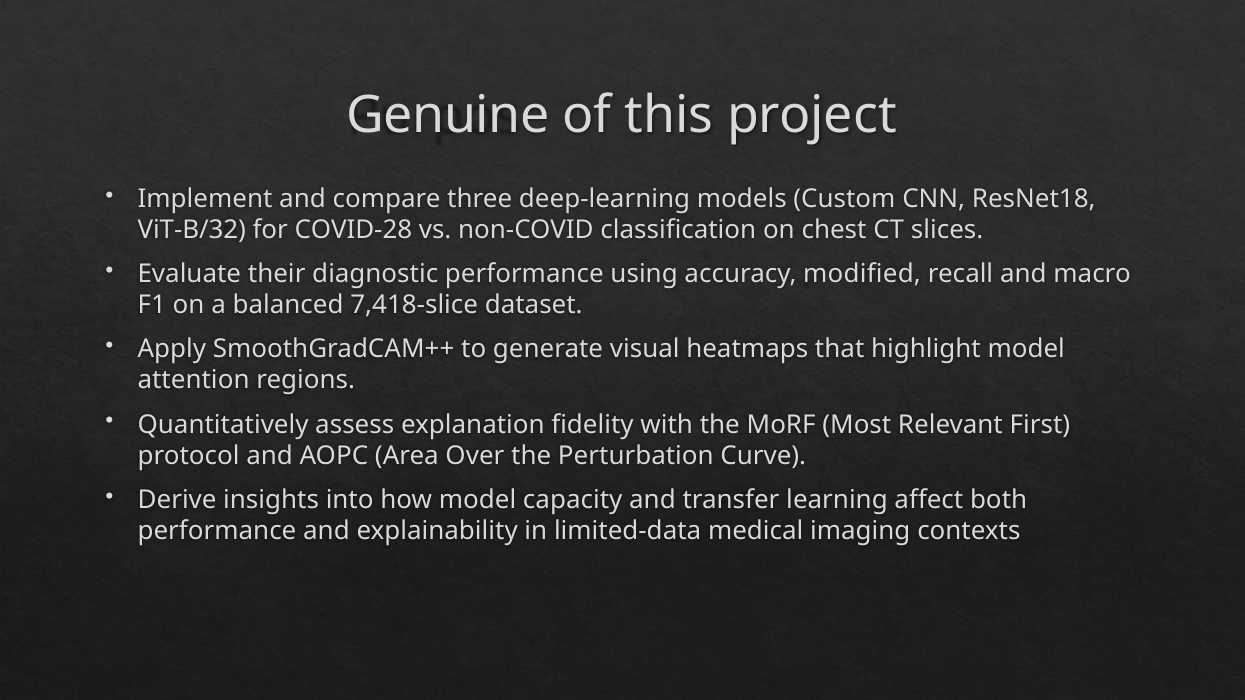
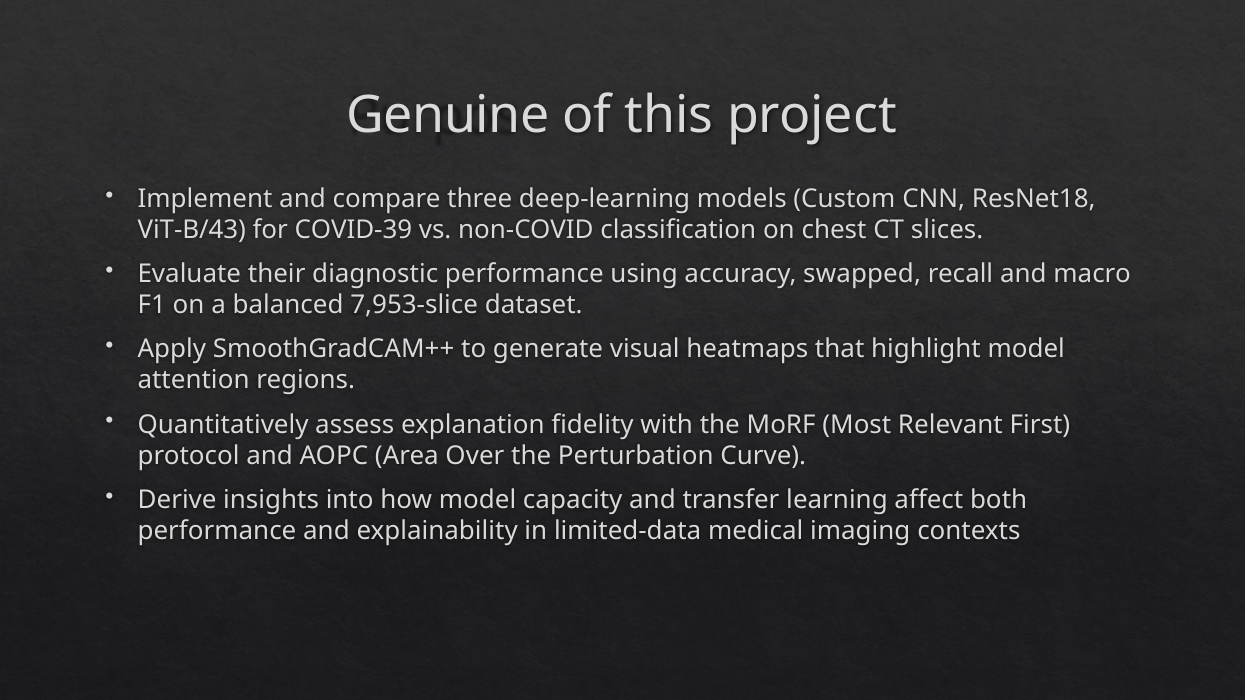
ViT-B/32: ViT-B/32 -> ViT-B/43 (192, 230)
COVID-28: COVID-28 -> COVID-39 (353, 230)
modified: modified -> swapped (862, 274)
7,418-slice: 7,418-slice -> 7,953-slice (414, 305)
